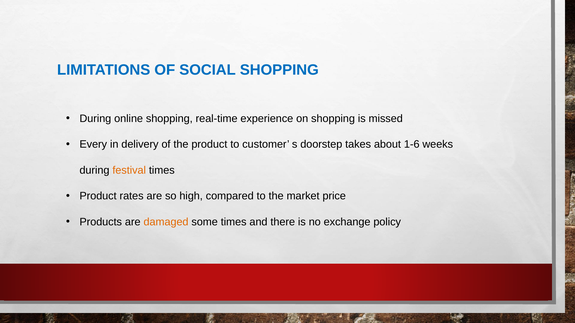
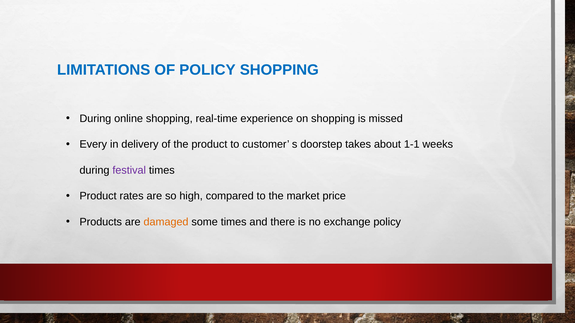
OF SOCIAL: SOCIAL -> POLICY (207, 70)
1-6: 1-6 -> 1-1 (412, 145)
festival colour: orange -> purple (129, 171)
